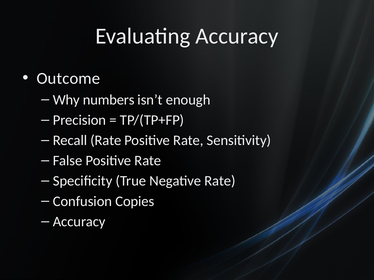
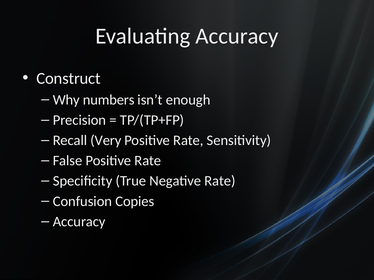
Outcome: Outcome -> Construct (69, 78)
Recall Rate: Rate -> Very (106, 141)
